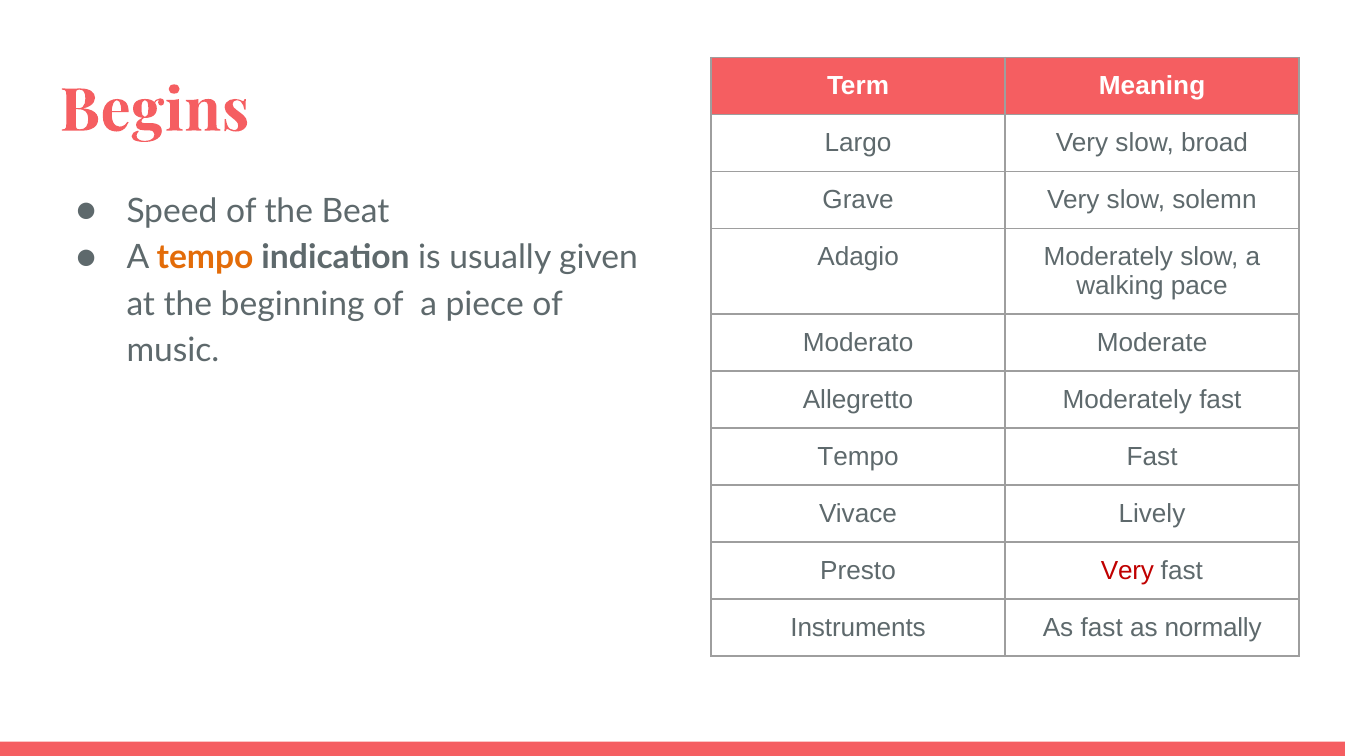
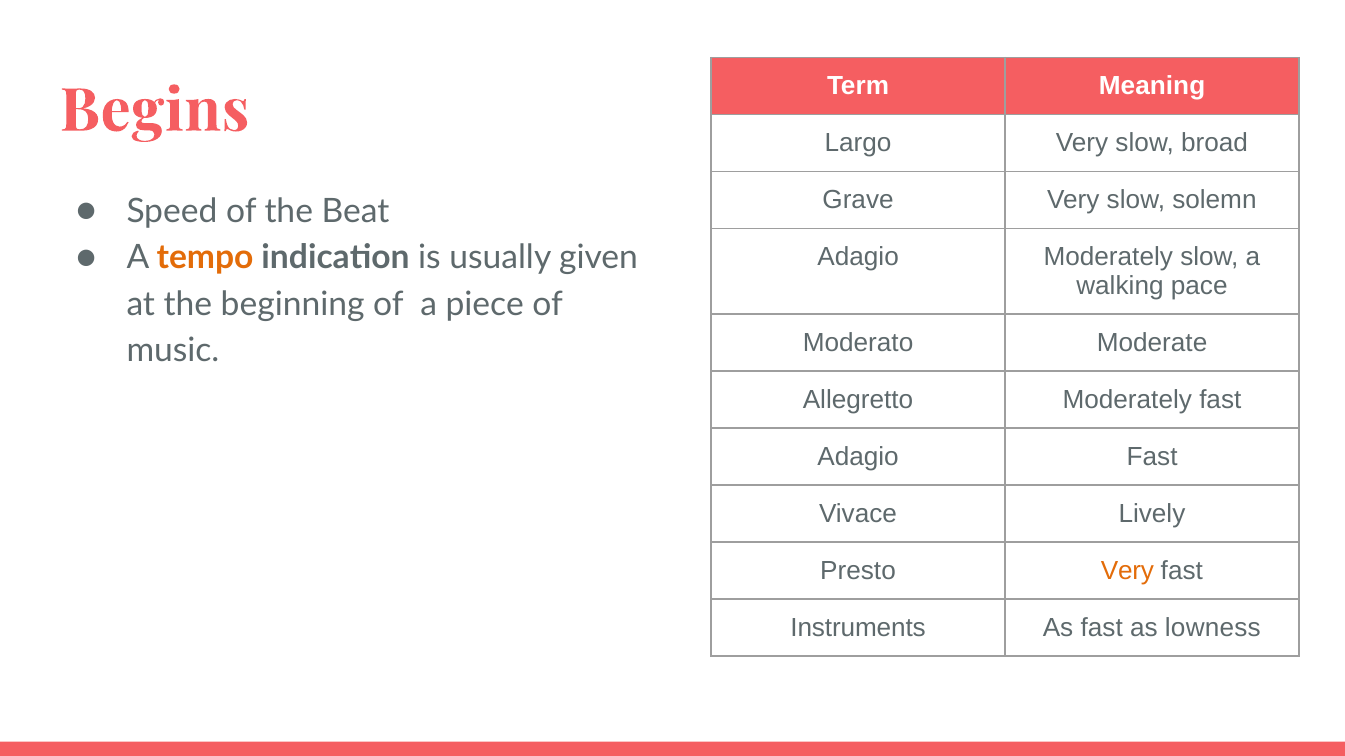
Tempo: Tempo -> Adagio (858, 457)
Very colour: red -> orange (1127, 571)
normally: normally -> lowness (1213, 628)
